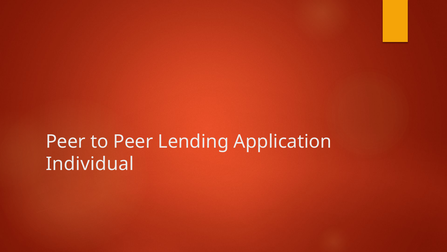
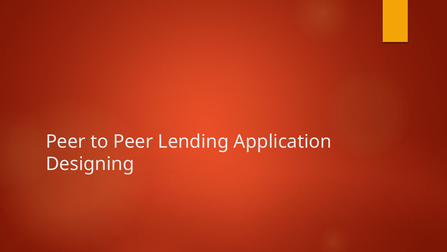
Individual: Individual -> Designing (90, 164)
